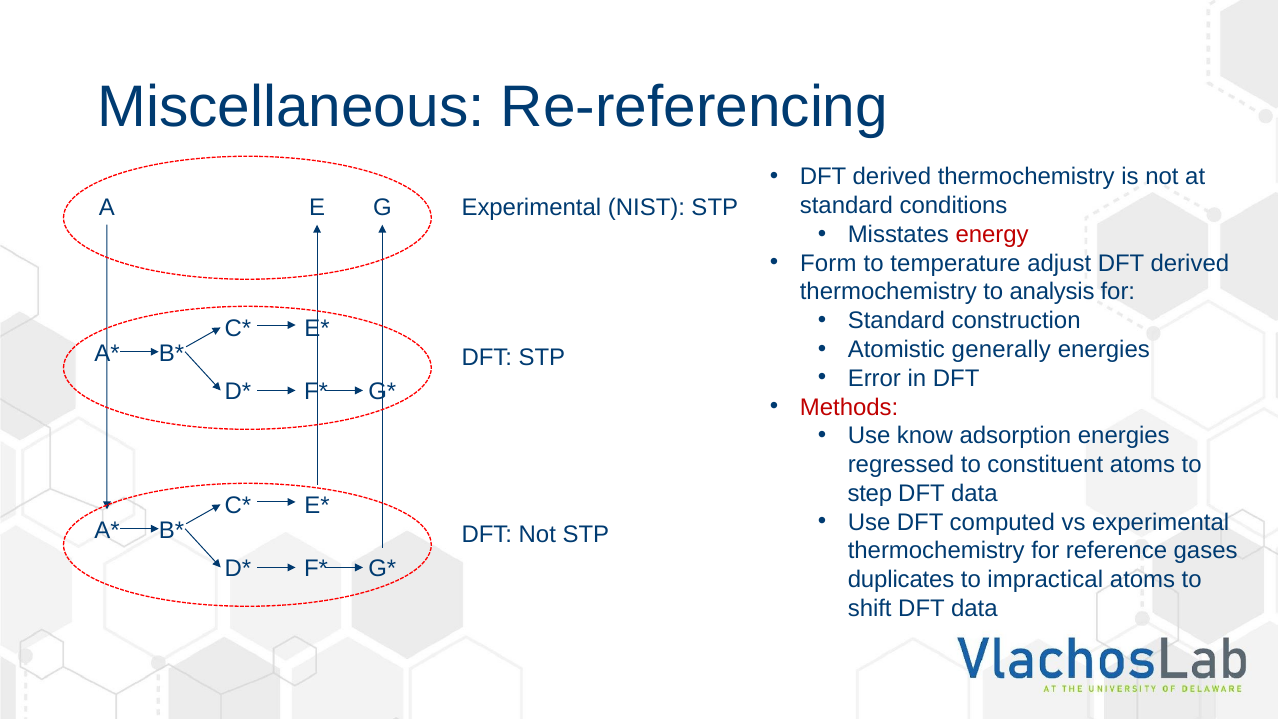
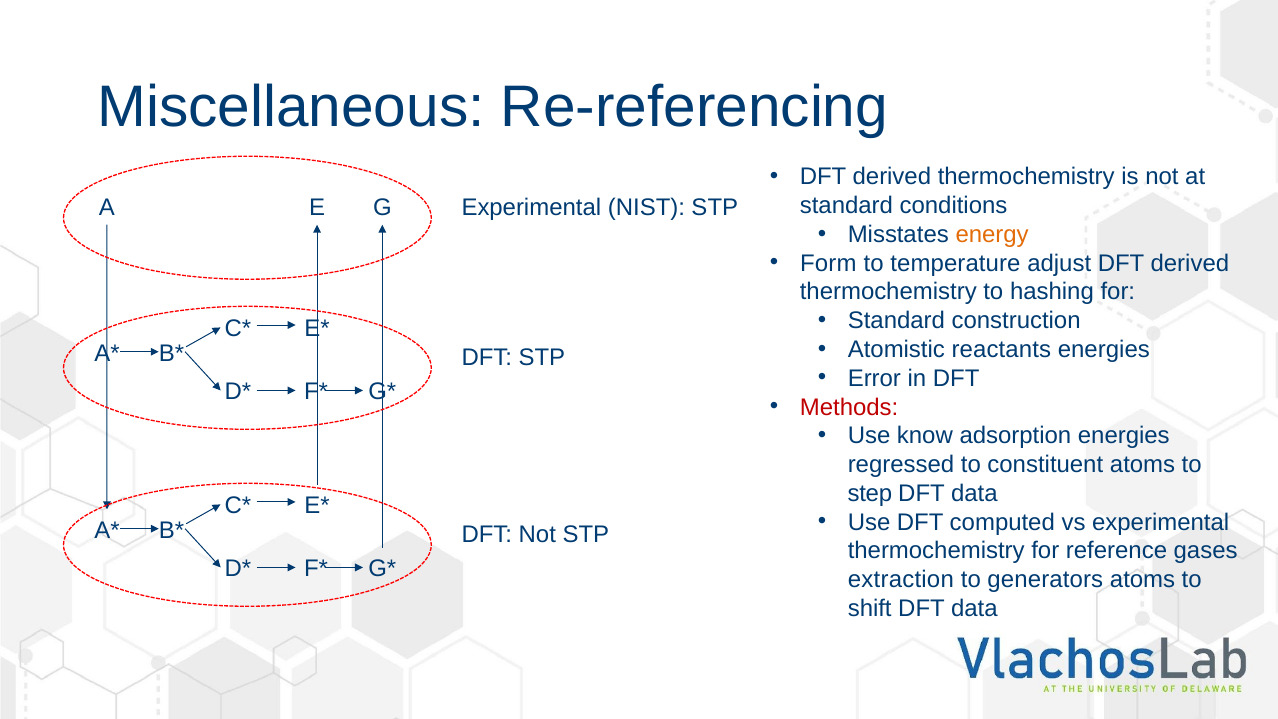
energy colour: red -> orange (992, 235)
analysis: analysis -> hashing (1052, 292)
generally: generally -> reactants (1001, 350)
duplicates: duplicates -> extraction (901, 580)
impractical: impractical -> generators (1045, 580)
